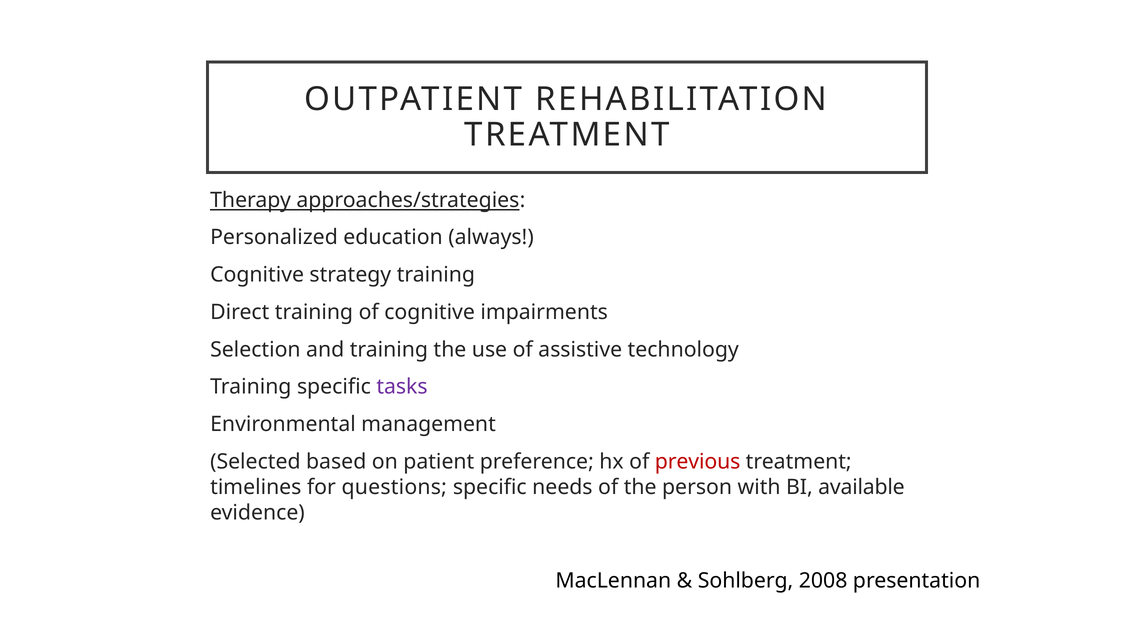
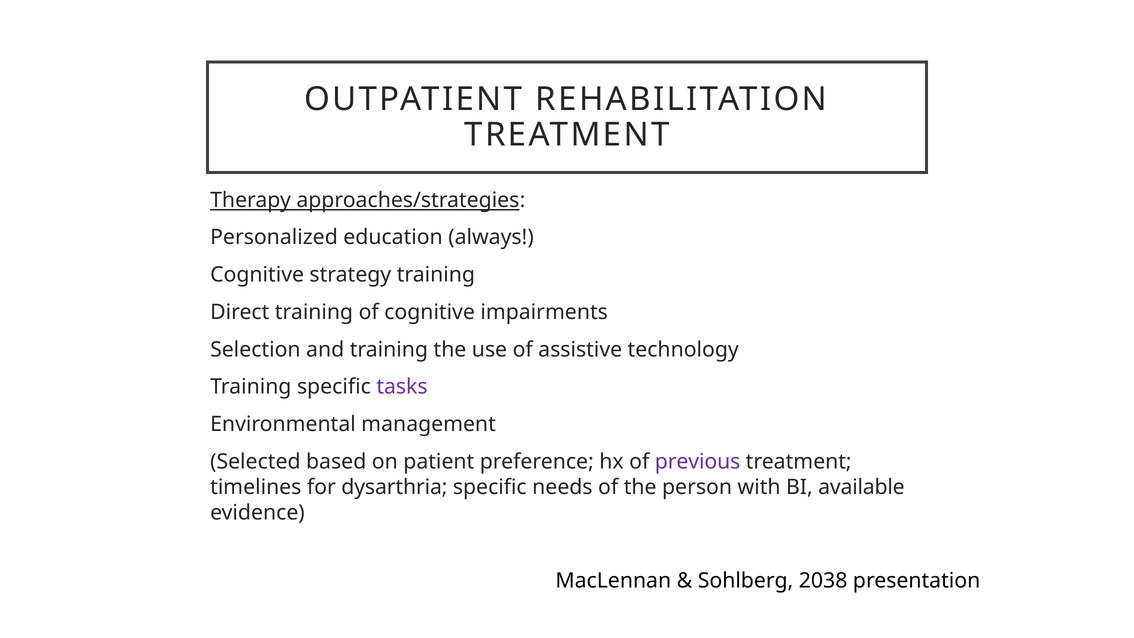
previous colour: red -> purple (698, 461)
questions: questions -> dysarthria (394, 487)
2008: 2008 -> 2038 (823, 580)
